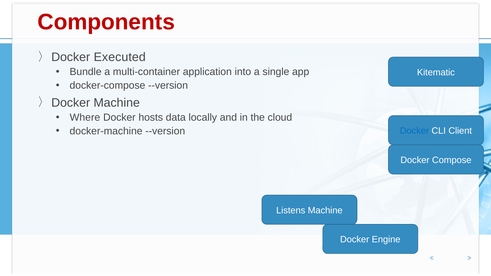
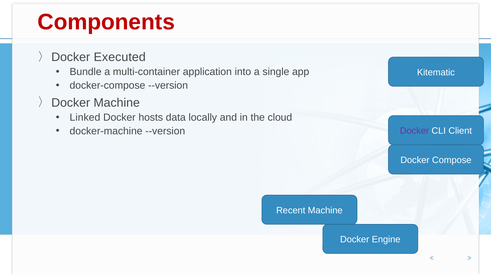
Where: Where -> Linked (85, 117)
Docker colour: blue -> purple (414, 131)
Listens: Listens -> Recent (291, 210)
